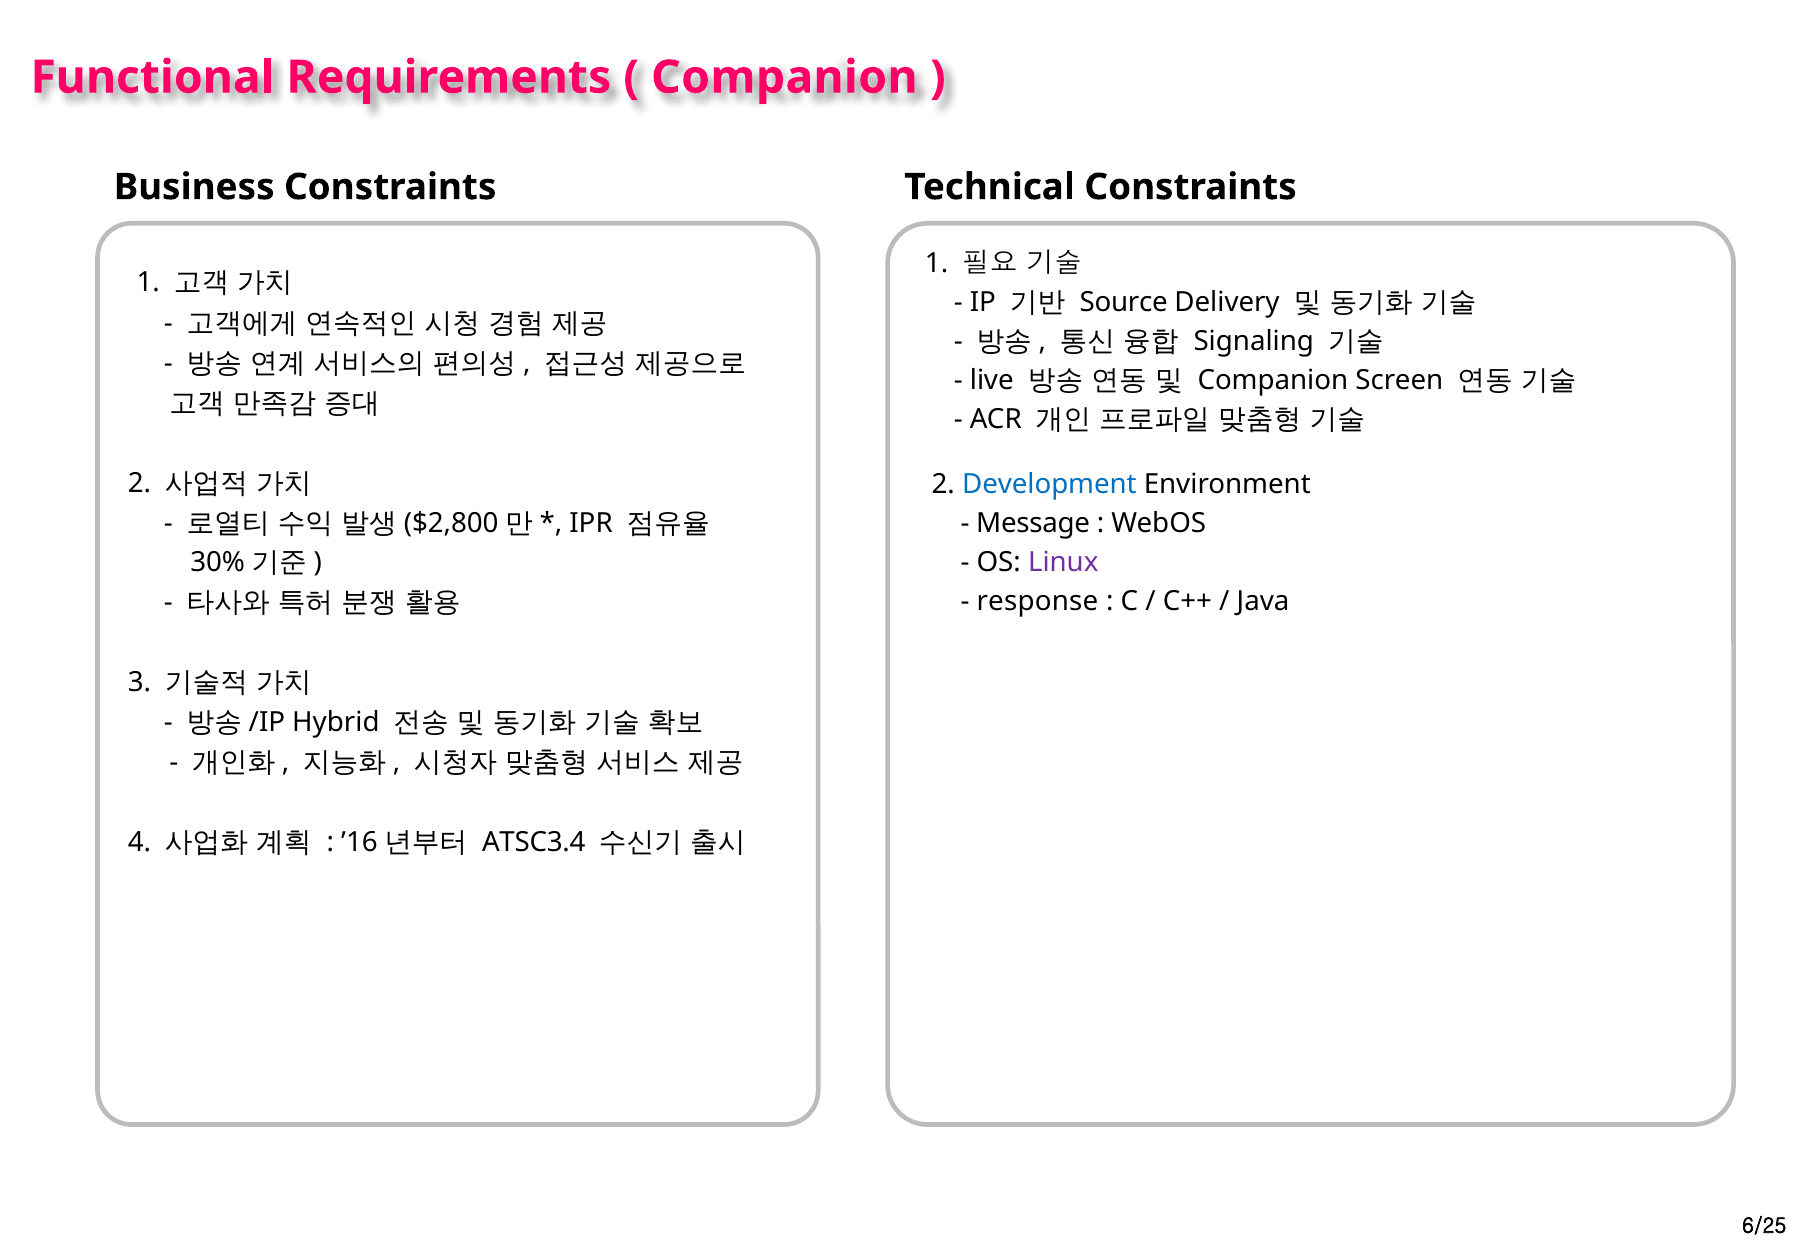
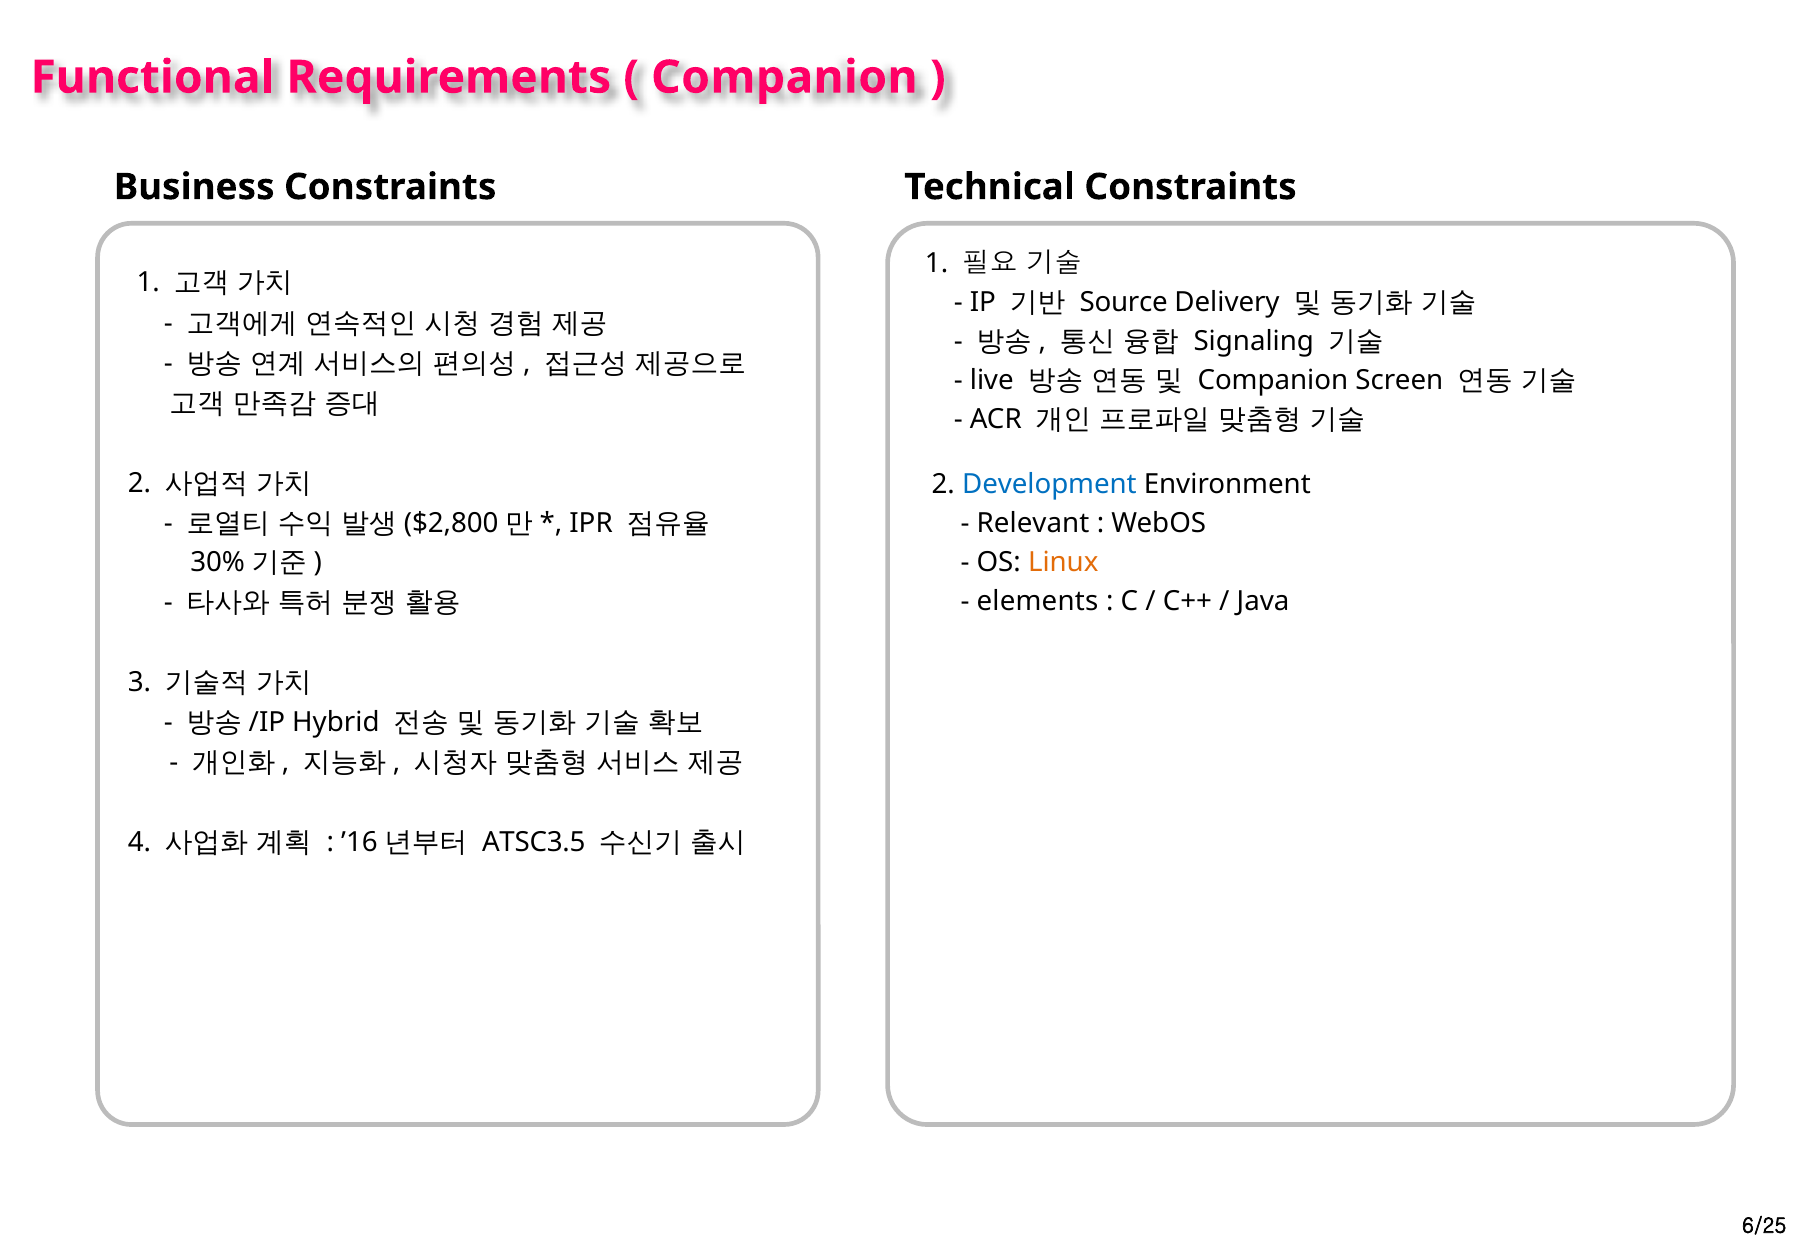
Message: Message -> Relevant (1033, 523)
Linux colour: purple -> orange (1063, 562)
response: response -> elements (1037, 601)
ATSC3.4: ATSC3.4 -> ATSC3.5 (534, 842)
